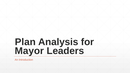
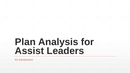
Mayor: Mayor -> Assist (29, 51)
